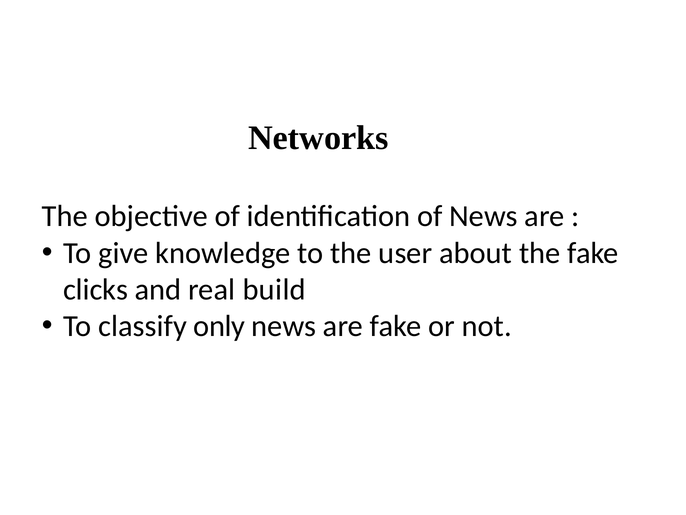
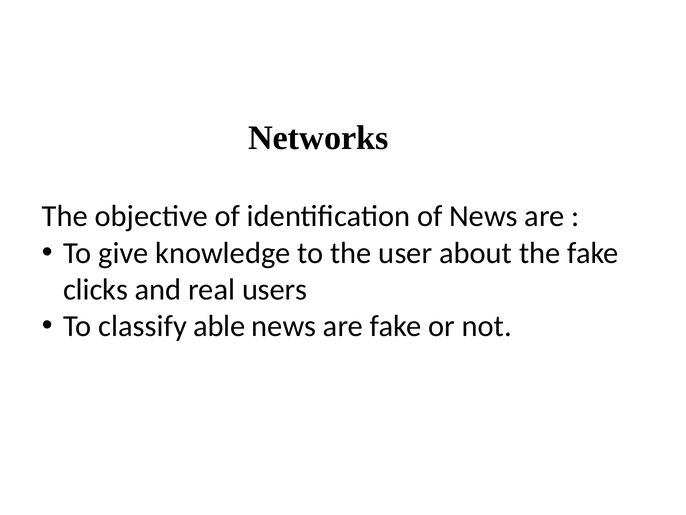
build: build -> users (275, 289)
only: only -> able (219, 326)
